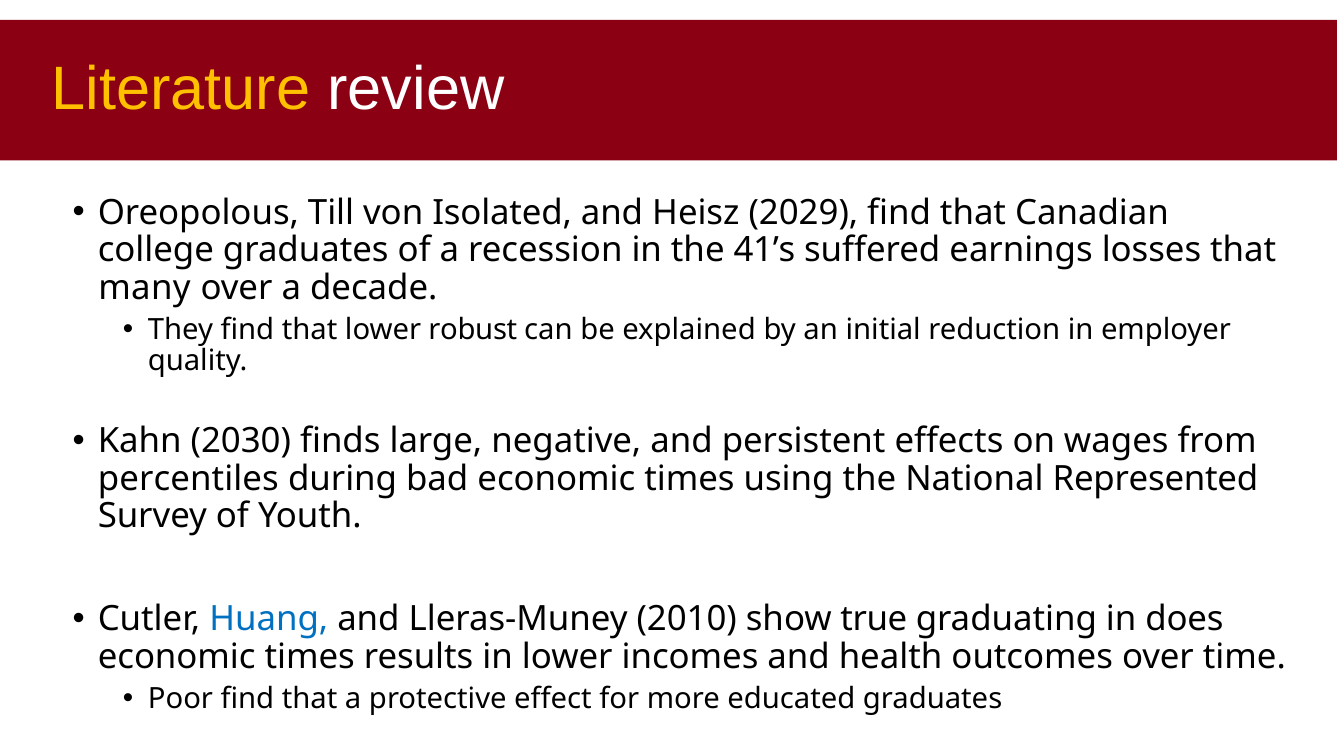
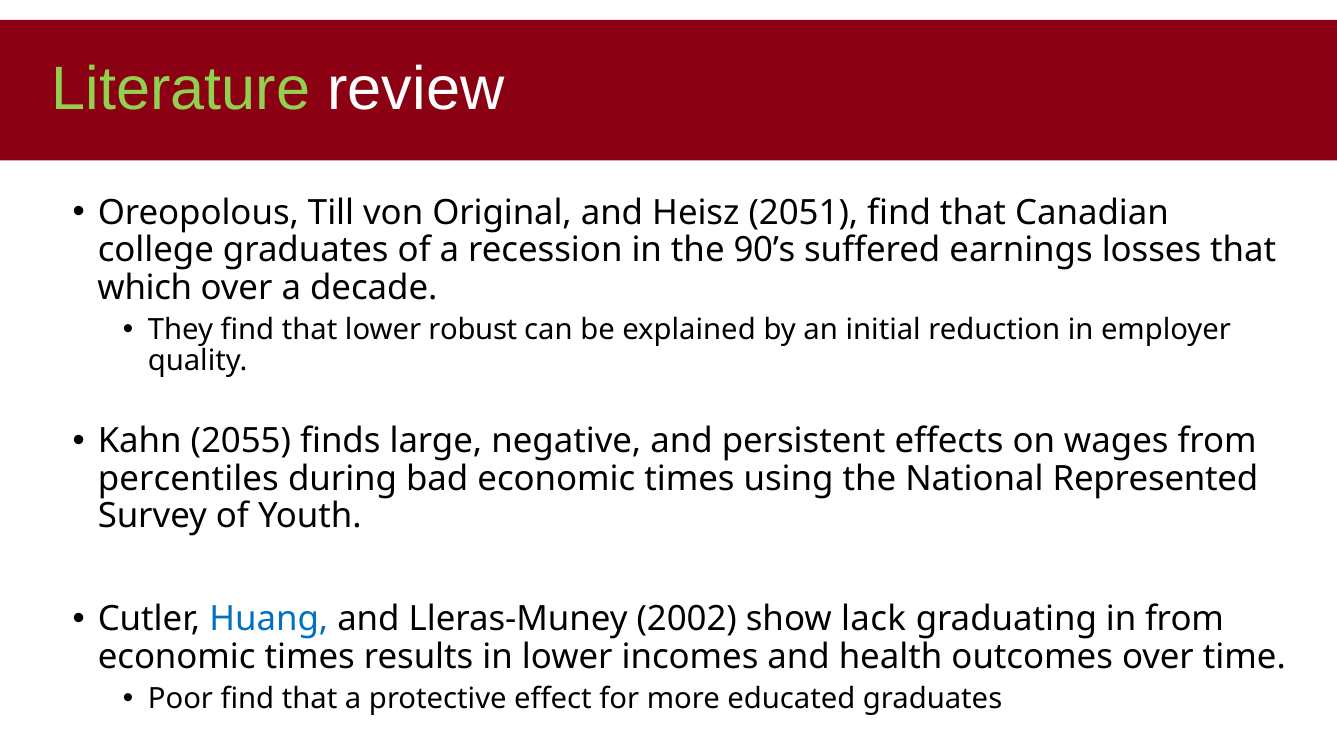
Literature colour: yellow -> light green (181, 89)
Isolated: Isolated -> Original (502, 213)
2029: 2029 -> 2051 (803, 213)
41’s: 41’s -> 90’s (764, 250)
many: many -> which (145, 288)
2030: 2030 -> 2055 (241, 441)
2010: 2010 -> 2002 (687, 619)
true: true -> lack (873, 619)
in does: does -> from (1185, 619)
